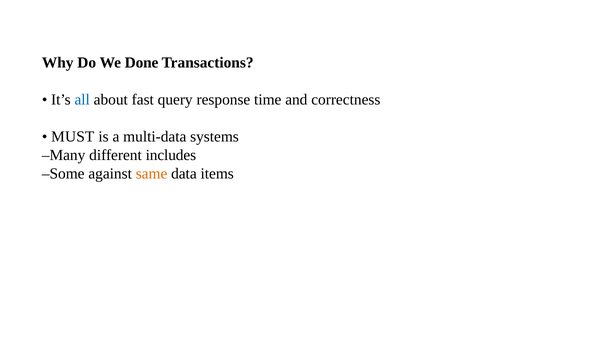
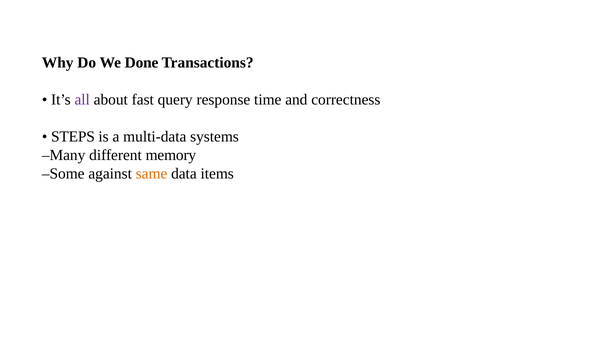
all colour: blue -> purple (82, 100)
MUST: MUST -> STEPS (73, 137)
includes: includes -> memory (171, 155)
